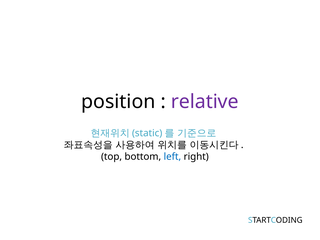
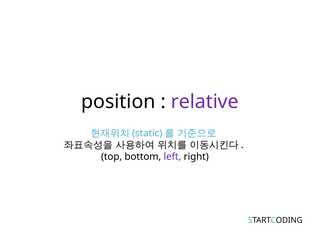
left colour: blue -> purple (172, 157)
